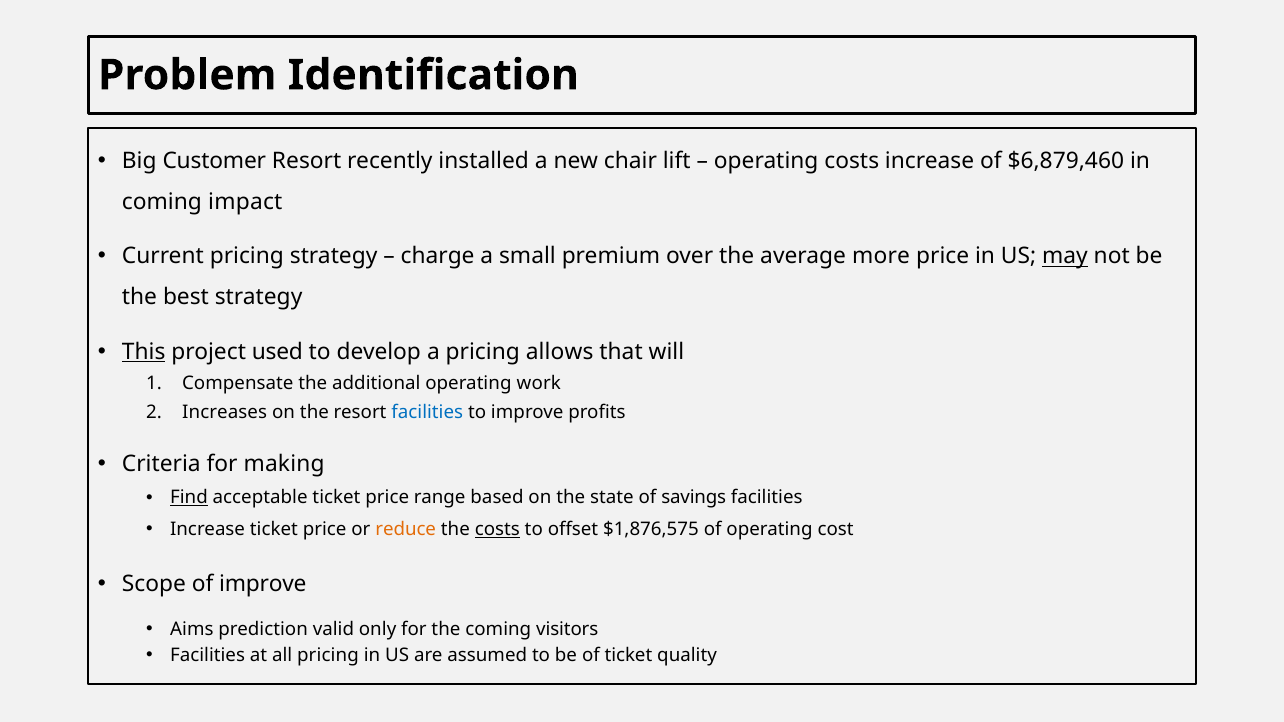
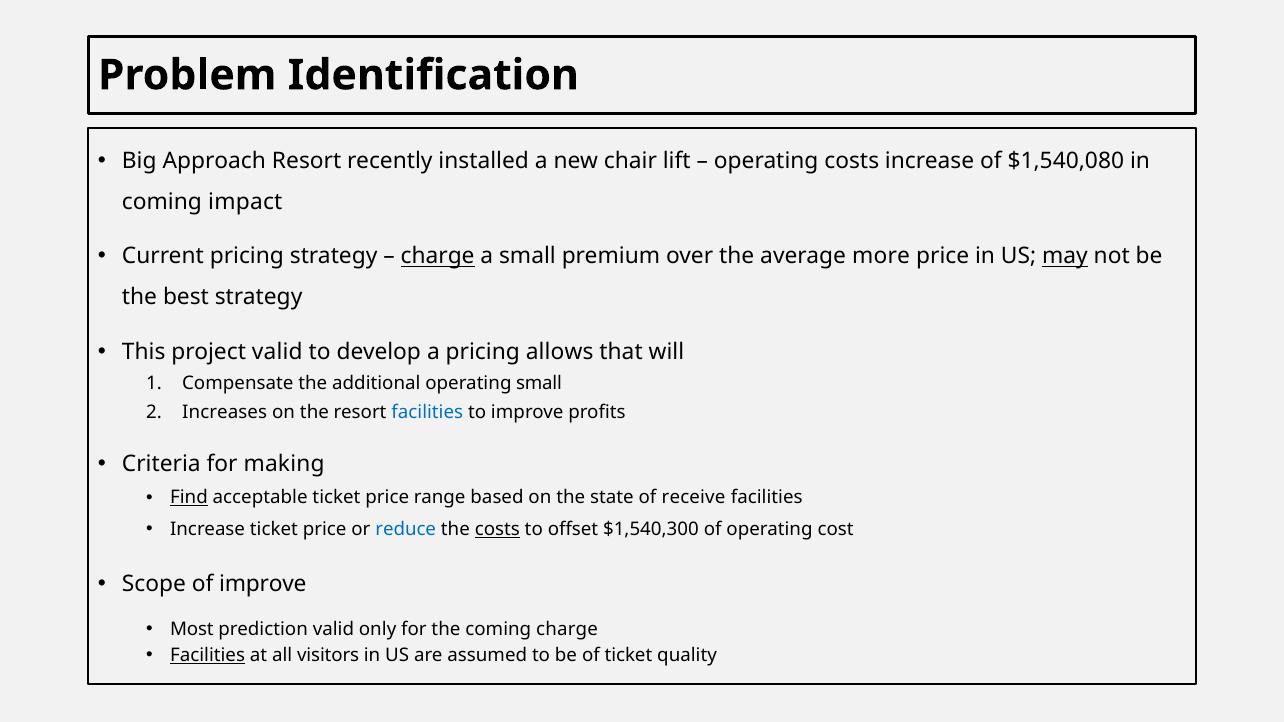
Customer: Customer -> Approach (214, 161)
$6,879,460: $6,879,460 -> $1,540,080 (1066, 161)
charge underline: none -> present (438, 257)
This underline: present -> none (144, 352)
project used: used -> valid (277, 352)
operating work: work -> small (539, 383)
savings: savings -> receive (694, 498)
reduce colour: orange -> blue (406, 529)
$1,876,575: $1,876,575 -> $1,540,300 (651, 529)
Aims: Aims -> Most (192, 629)
coming visitors: visitors -> charge (567, 629)
Facilities underline: none -> present (208, 656)
all pricing: pricing -> visitors (328, 656)
